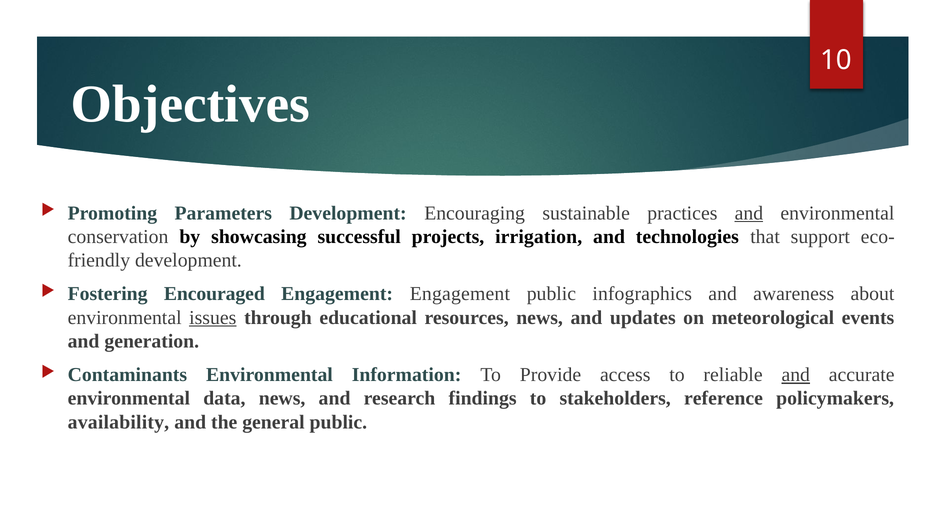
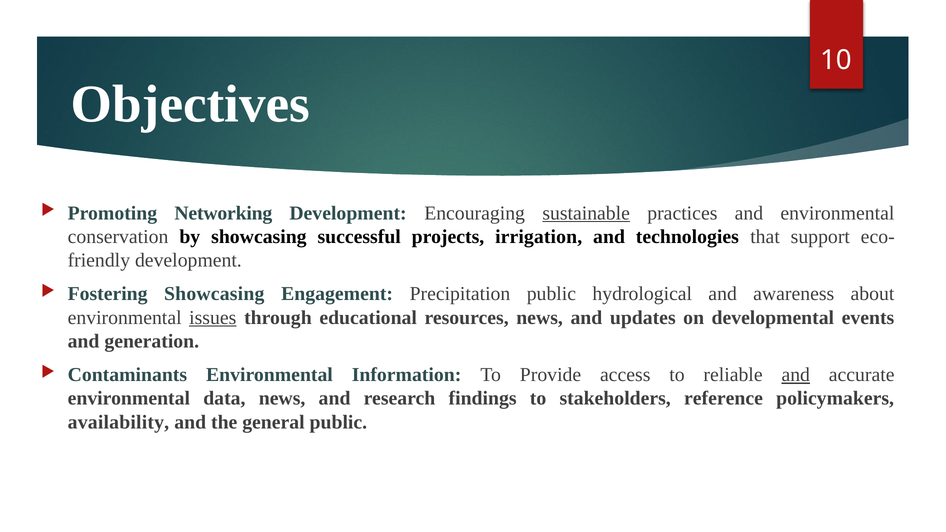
Parameters: Parameters -> Networking (223, 213)
sustainable underline: none -> present (586, 213)
and underline: present -> none (749, 213)
Fostering Encouraged: Encouraged -> Showcasing (214, 294)
Engagement Engagement: Engagement -> Precipitation (460, 294)
infographics: infographics -> hydrological (642, 294)
meteorological: meteorological -> developmental (773, 318)
